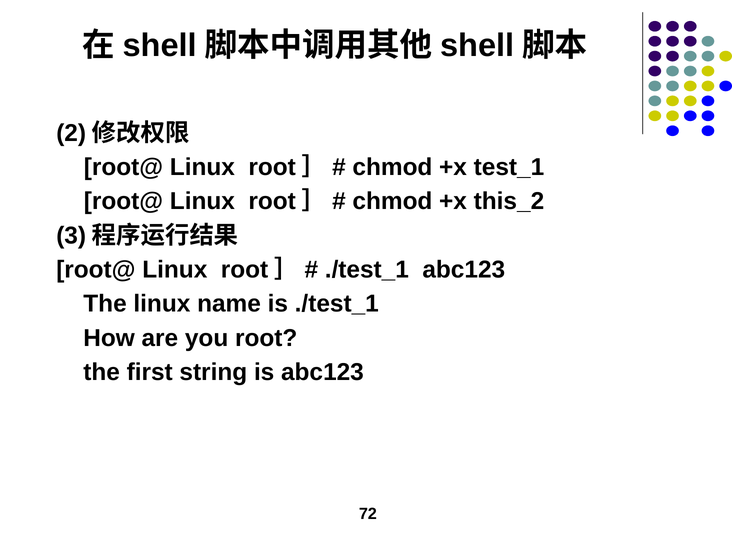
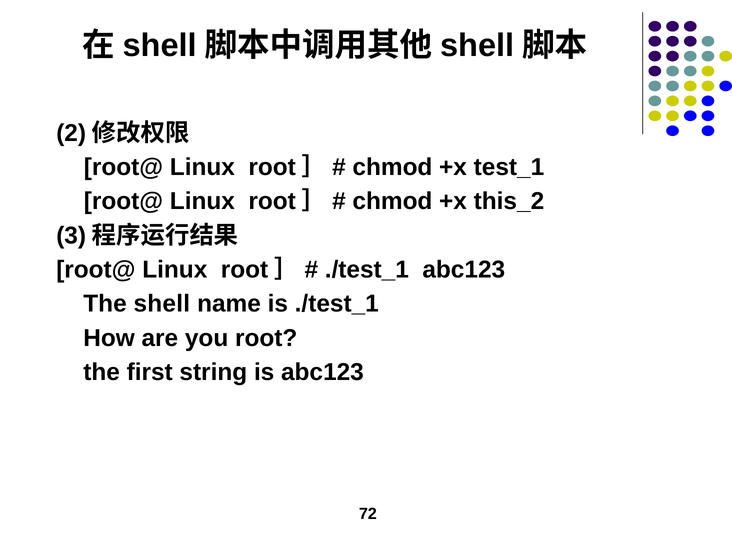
The linux: linux -> shell (162, 304)
